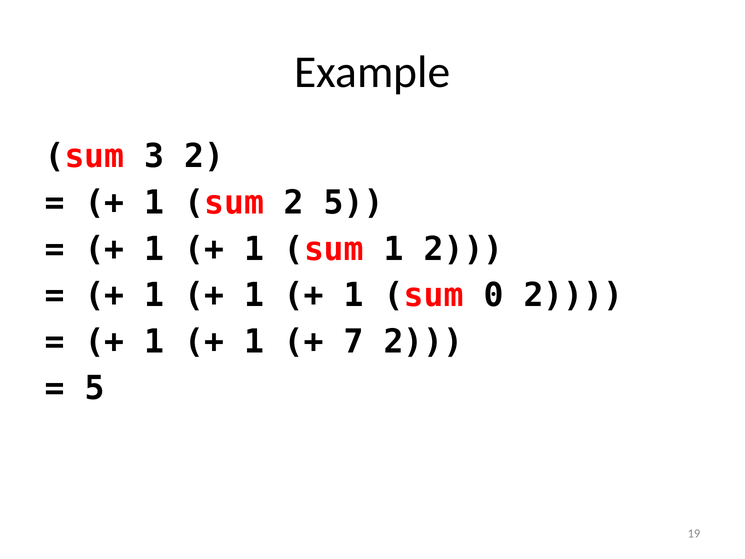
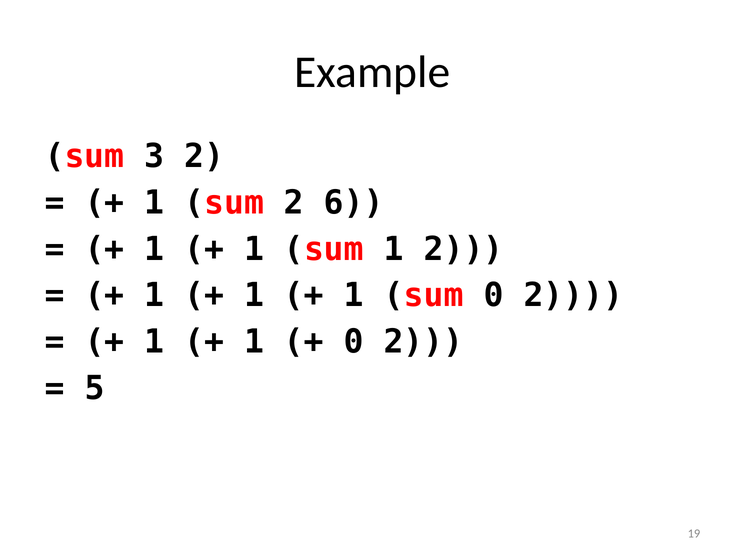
2 5: 5 -> 6 (354, 203)
7: 7 -> 0 (354, 342)
